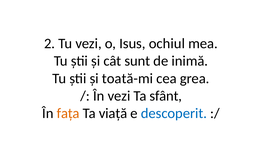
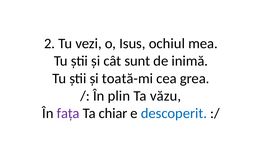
În vezi: vezi -> plin (119, 96)
sfânt: sfânt -> văzu (166, 96)
fața colour: orange -> purple (68, 114)
viață: viață -> chiar (113, 114)
